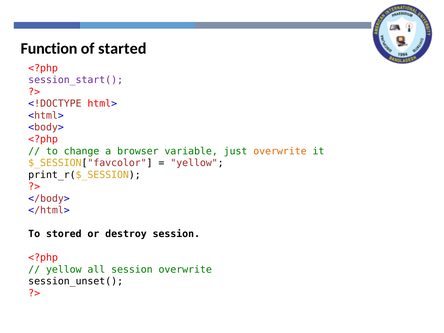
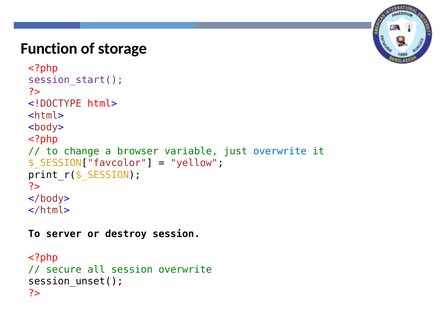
started: started -> storage (122, 48)
overwrite colour: orange -> blue (280, 151)
stored: stored -> server (64, 234)
yellow: yellow -> secure (64, 269)
